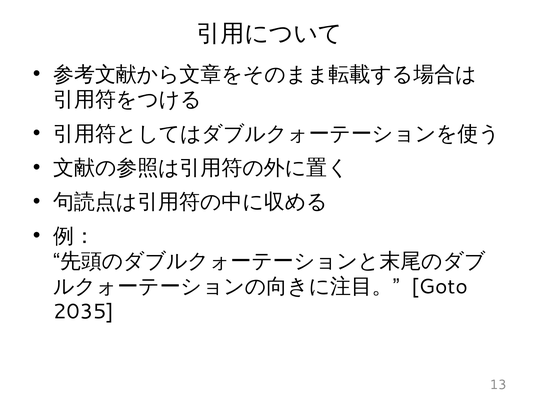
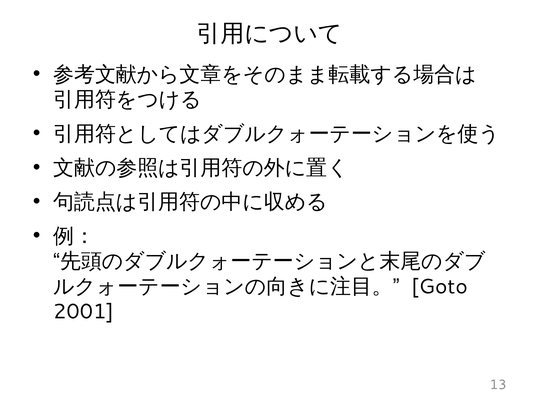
2035: 2035 -> 2001 (84, 312)
